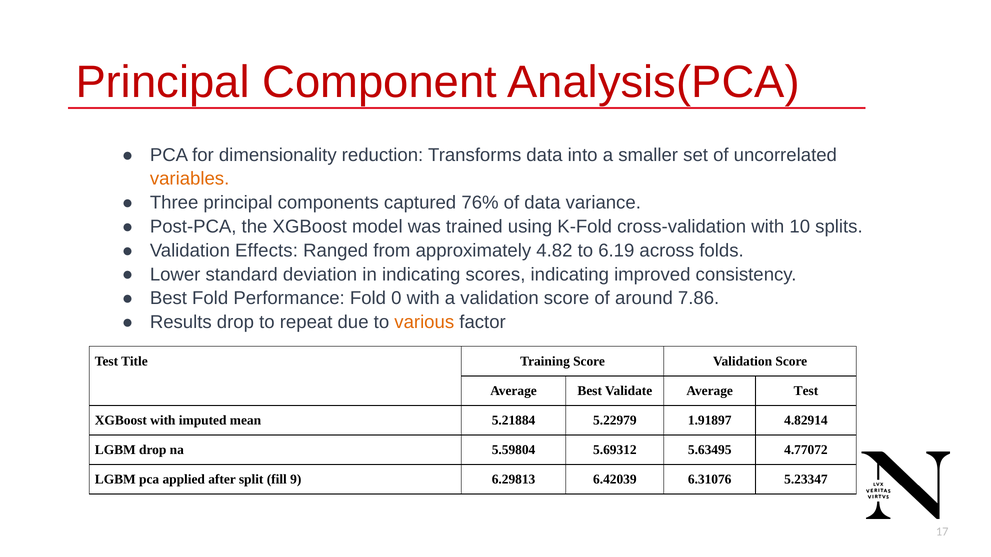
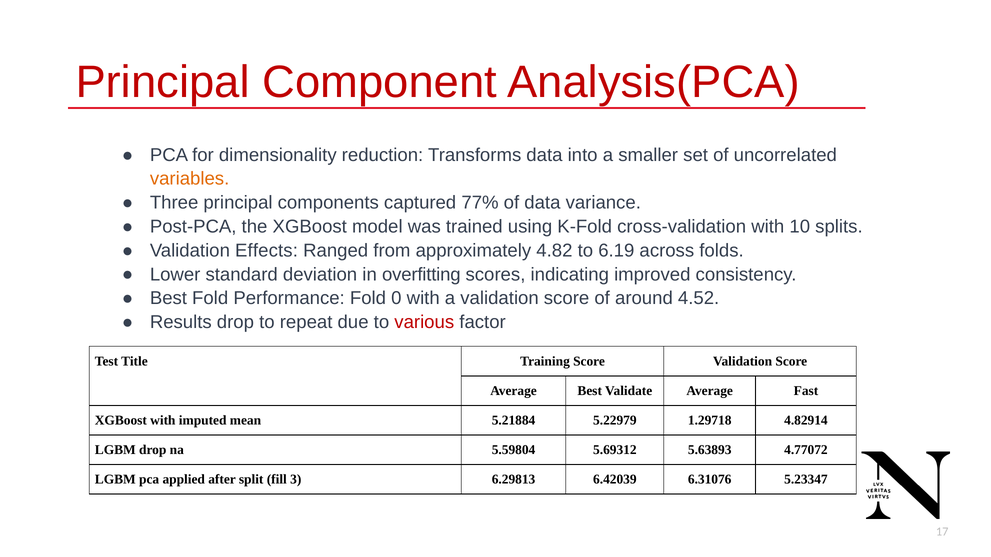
76%: 76% -> 77% (480, 203)
in indicating: indicating -> overfitting (421, 275)
7.86: 7.86 -> 4.52 (699, 299)
various colour: orange -> red (424, 322)
Average Test: Test -> Fast (806, 391)
1.91897: 1.91897 -> 1.29718 (710, 421)
5.63495: 5.63495 -> 5.63893 (710, 450)
9: 9 -> 3 (296, 480)
